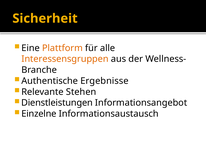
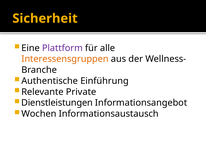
Plattform colour: orange -> purple (62, 48)
Ergebnisse: Ergebnisse -> Einführung (105, 81)
Stehen: Stehen -> Private (81, 92)
Einzelne: Einzelne -> Wochen (39, 114)
